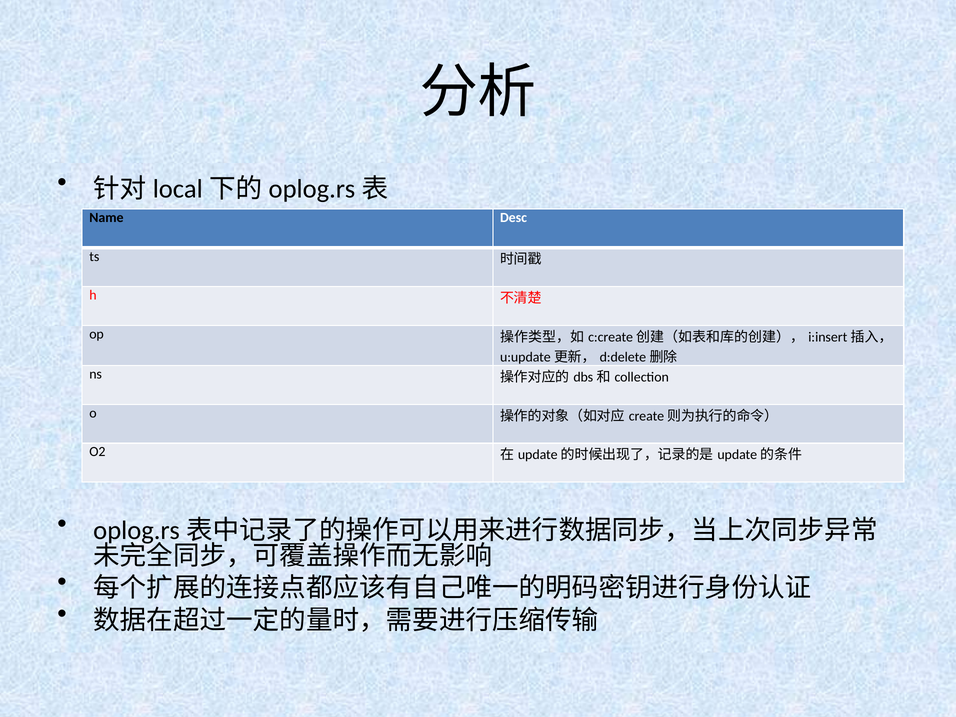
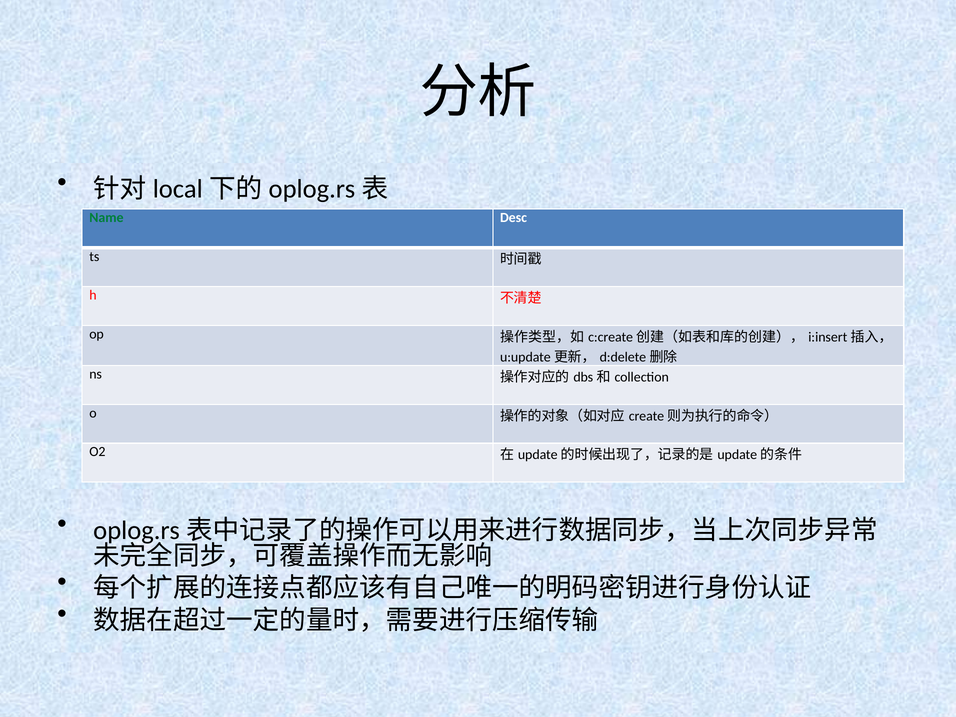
Name colour: black -> green (106, 218)
